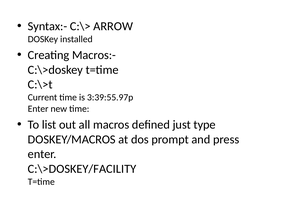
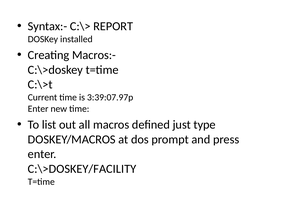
ARROW: ARROW -> REPORT (113, 26)
3:39:55.97p: 3:39:55.97p -> 3:39:07.97p (110, 97)
